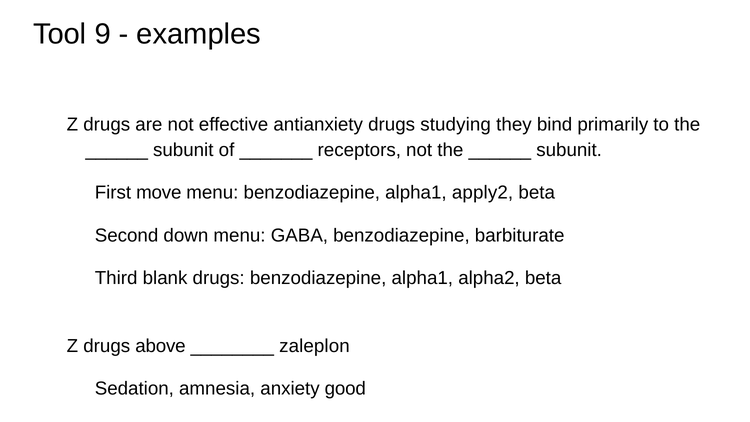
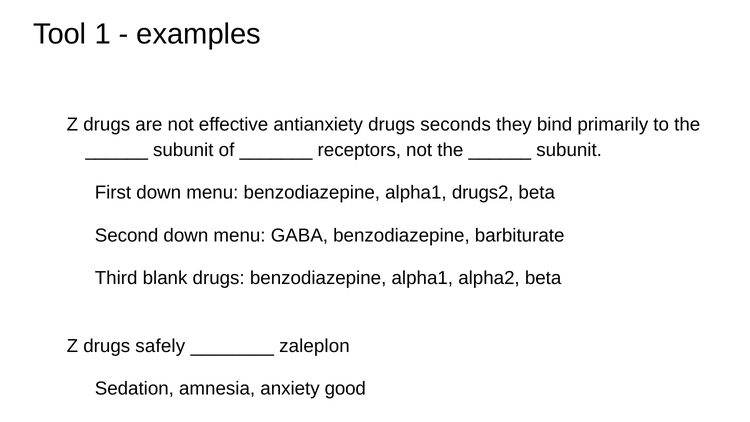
9: 9 -> 1 (103, 34)
studying: studying -> seconds (456, 124)
First move: move -> down (159, 193)
apply2: apply2 -> drugs2 (483, 193)
above: above -> safely (160, 346)
